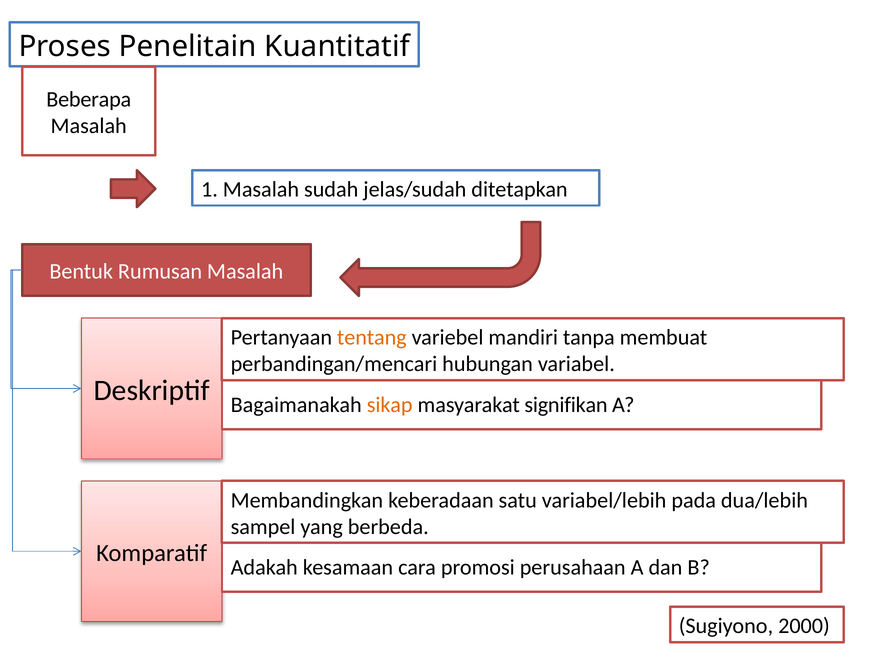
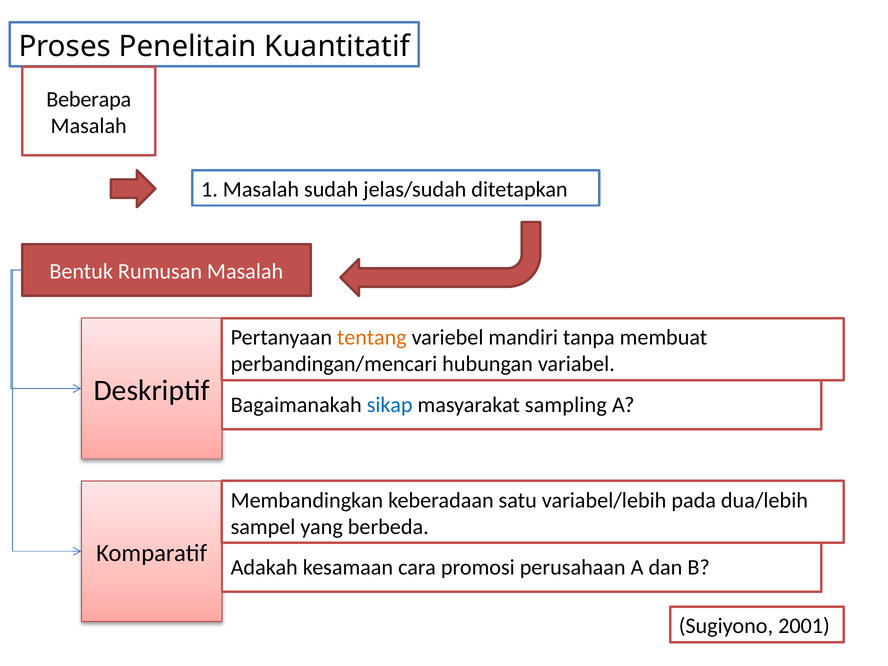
sikap colour: orange -> blue (390, 405)
signifikan: signifikan -> sampling (566, 405)
2000: 2000 -> 2001 (804, 626)
